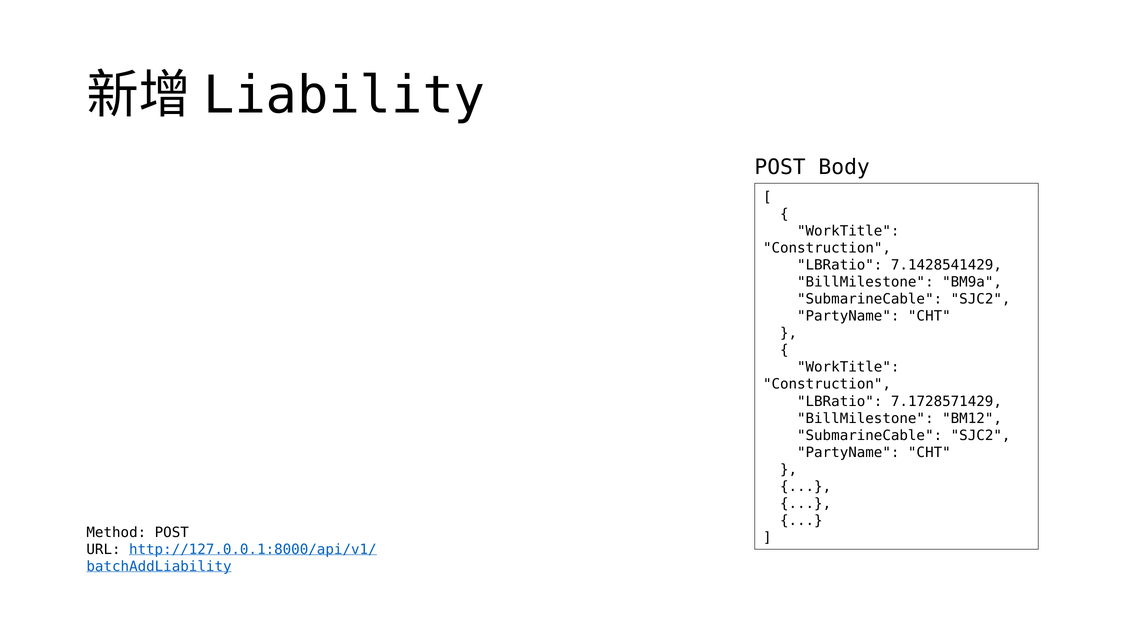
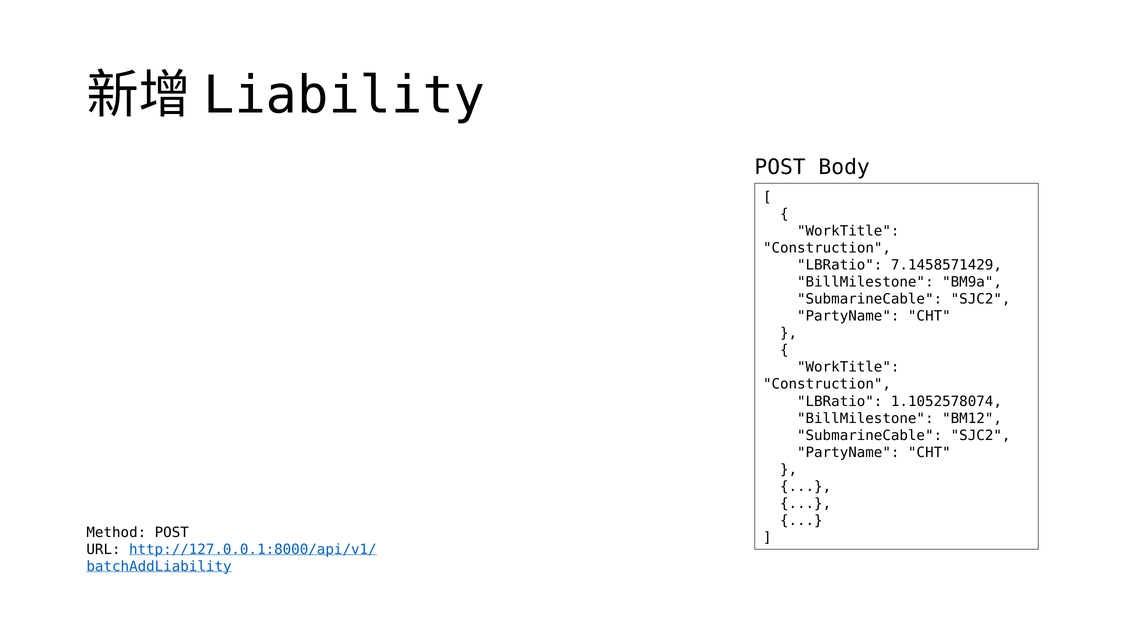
7.1428541429: 7.1428541429 -> 7.1458571429 (946, 265)
7.1728571429: 7.1728571429 -> 1.1052578074 (946, 401)
